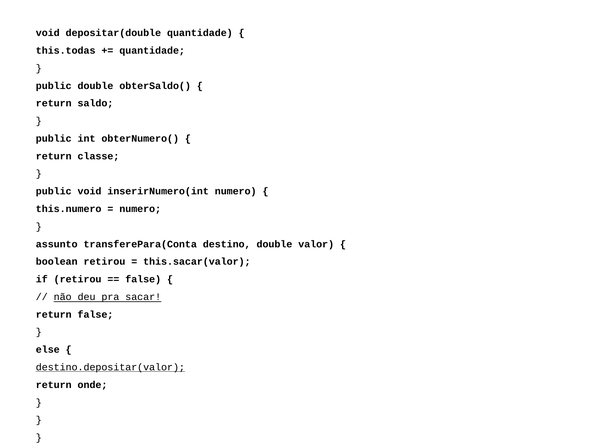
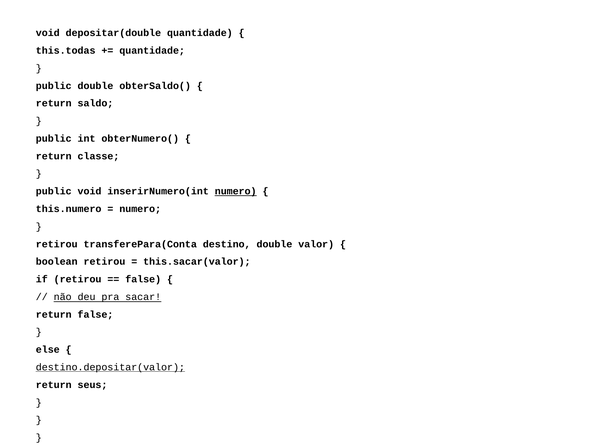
numero underline: none -> present (236, 191)
assunto: assunto -> retirou (57, 244)
onde: onde -> seus (92, 385)
